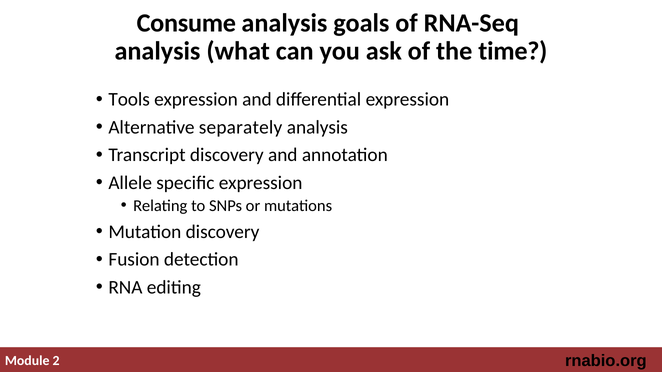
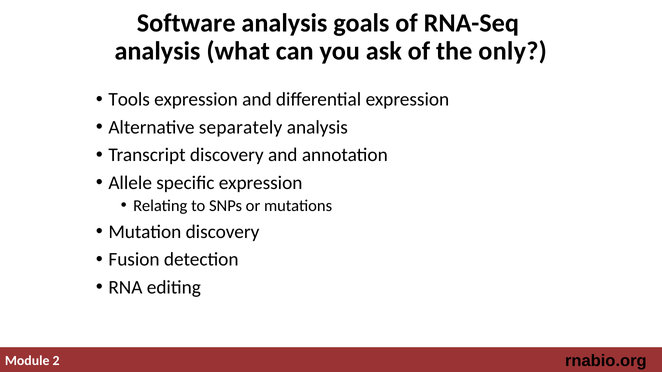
Consume: Consume -> Software (186, 23)
time: time -> only (513, 51)
